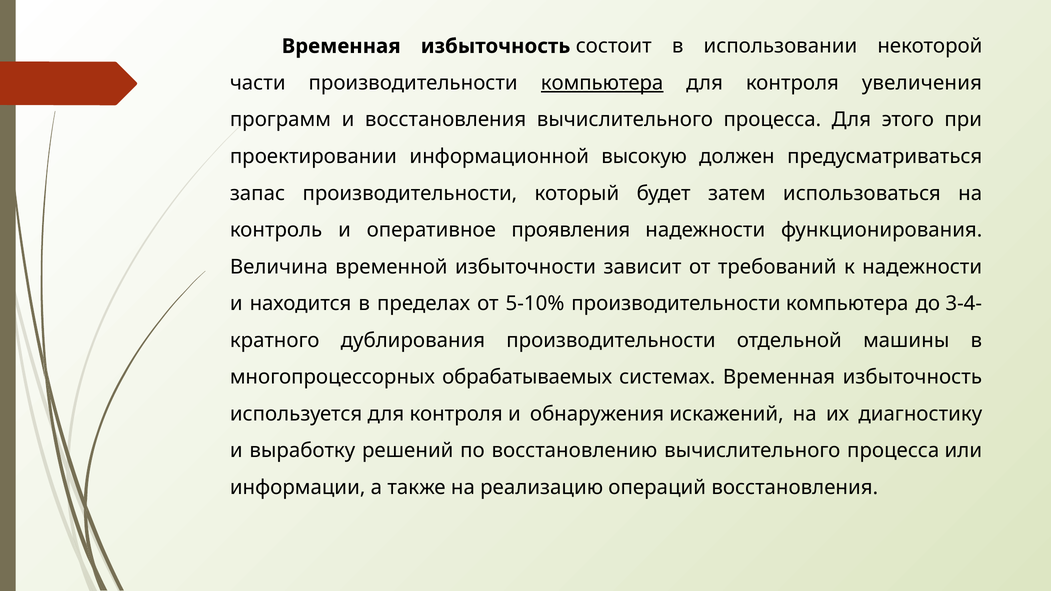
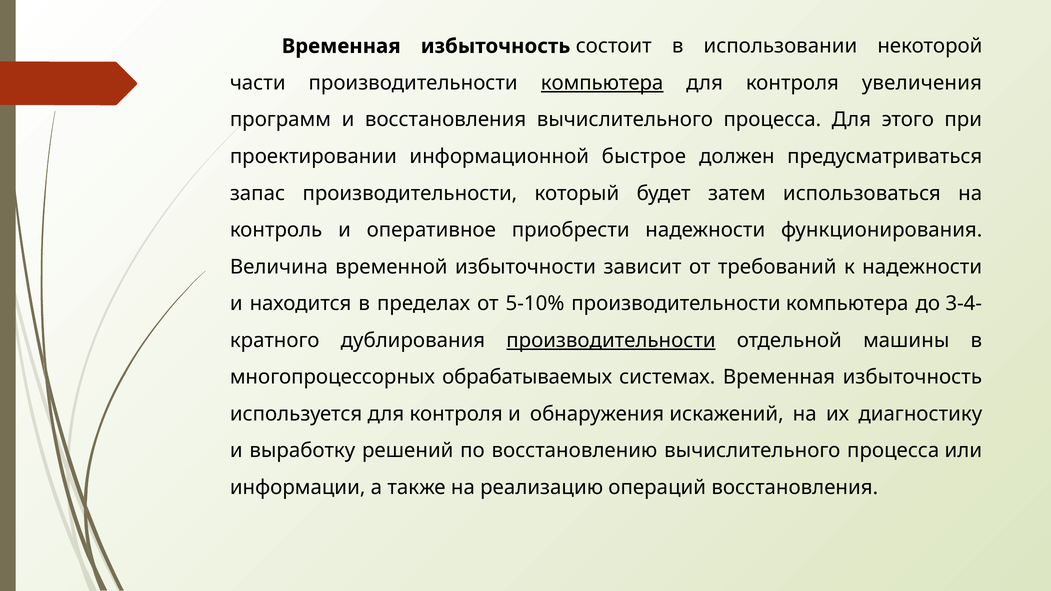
высокую: высокую -> быстрое (644, 157)
проявления: проявления -> приобрести (571, 230)
производительности underline: none -> present (611, 340)
